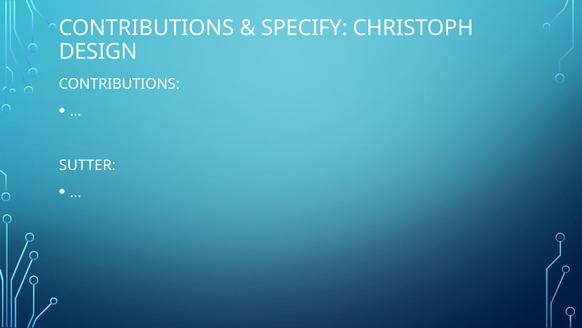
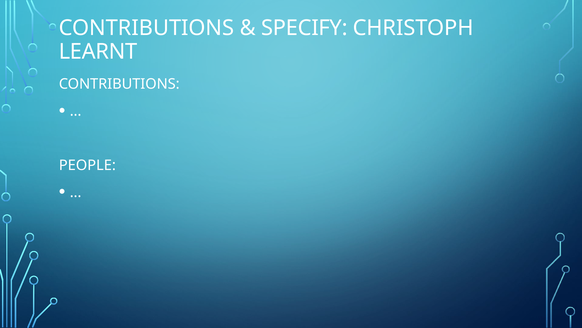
DESIGN: DESIGN -> LEARNT (98, 52)
SUTTER: SUTTER -> PEOPLE (87, 165)
